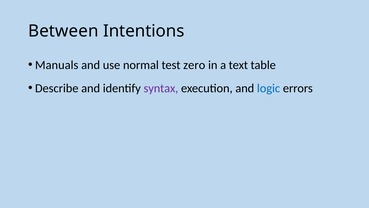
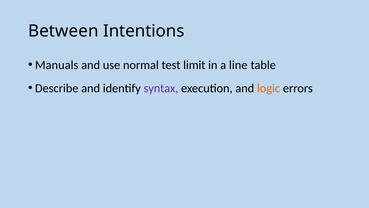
zero: zero -> limit (194, 65)
text: text -> line (238, 65)
logic colour: blue -> orange (269, 88)
